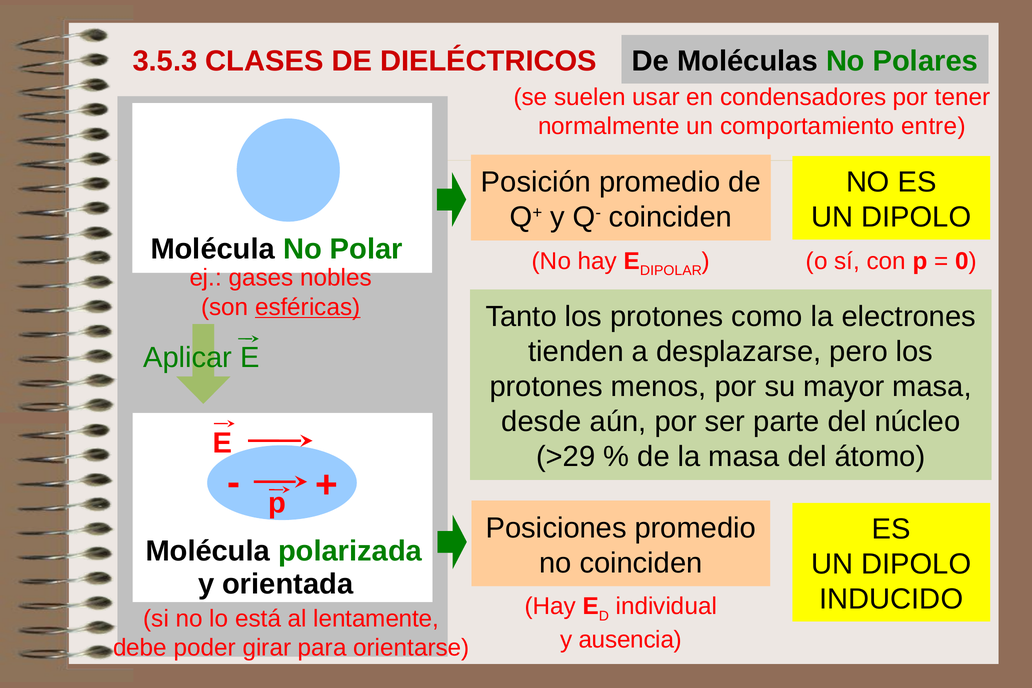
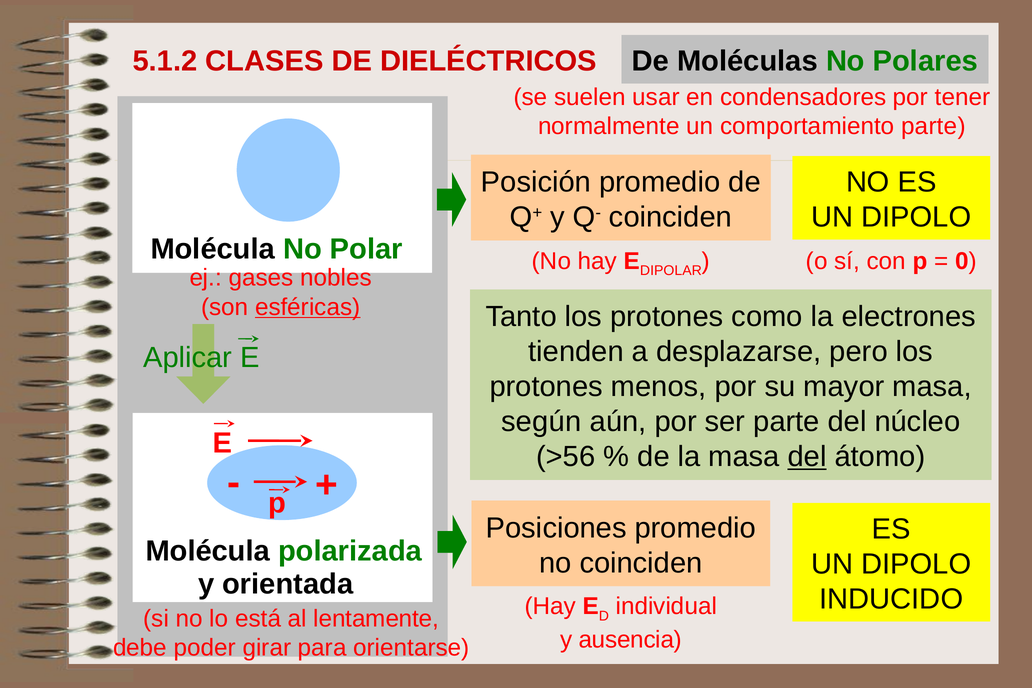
3.5.3: 3.5.3 -> 5.1.2 (165, 61)
comportamiento entre: entre -> parte (933, 126)
desde: desde -> según (541, 422)
>29: >29 -> >56 (566, 457)
del underline: none -> present (807, 457)
